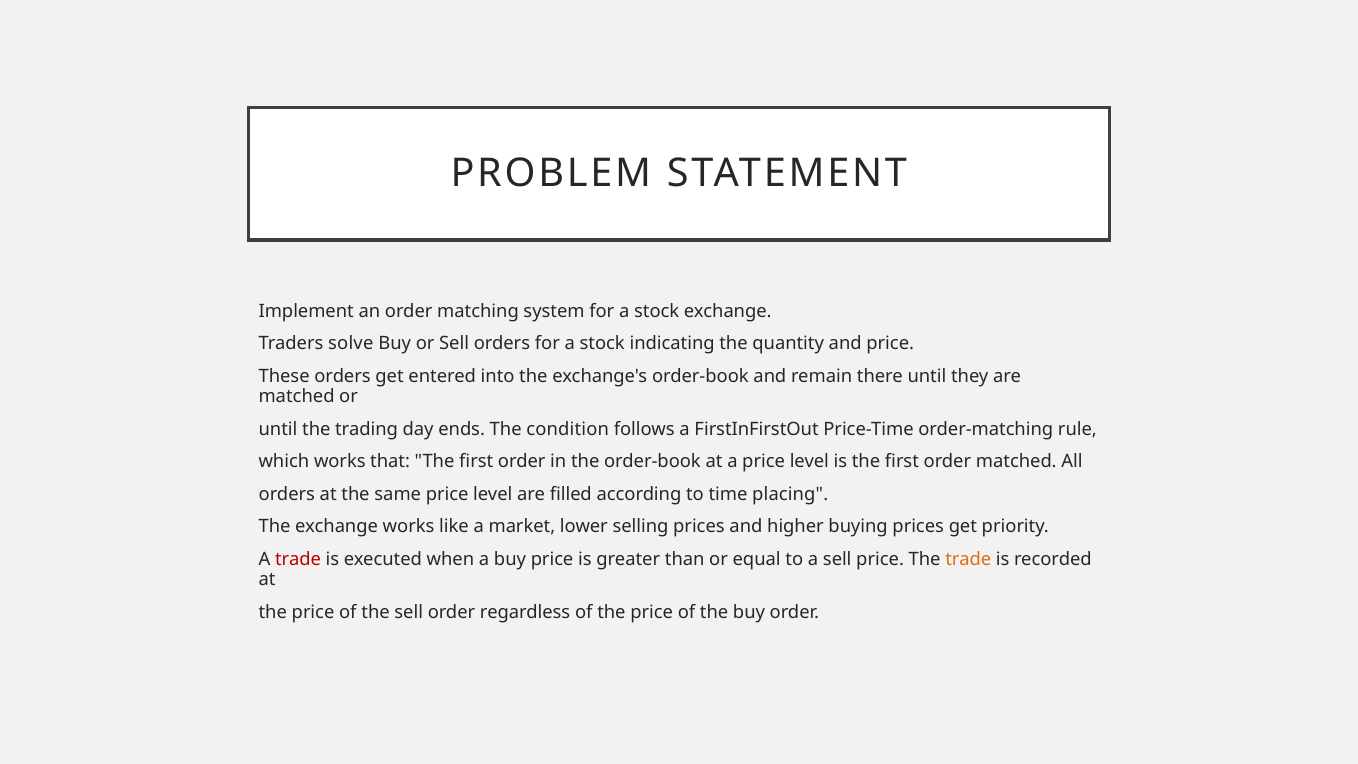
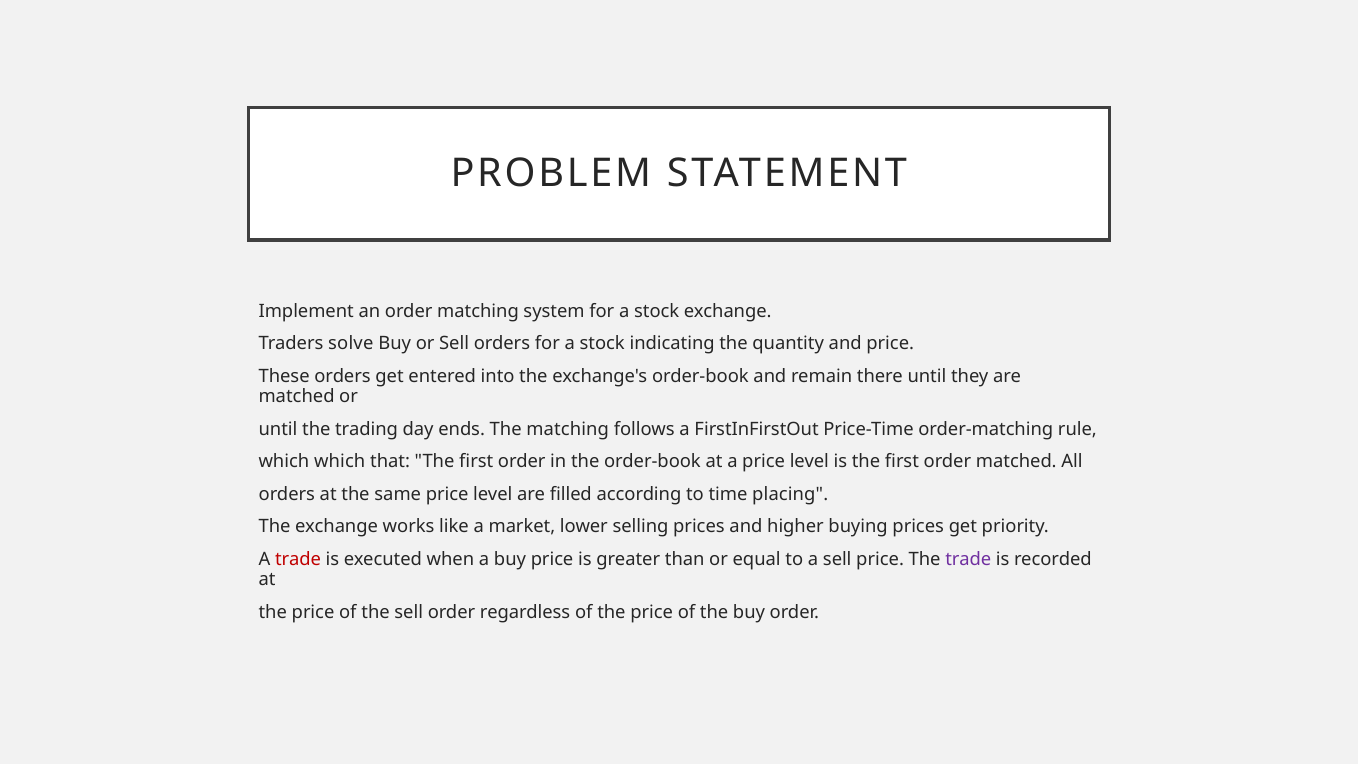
The condition: condition -> matching (568, 429)
which works: works -> which (340, 462)
trade colour: orange -> purple (968, 559)
